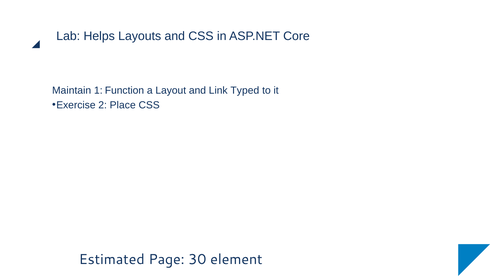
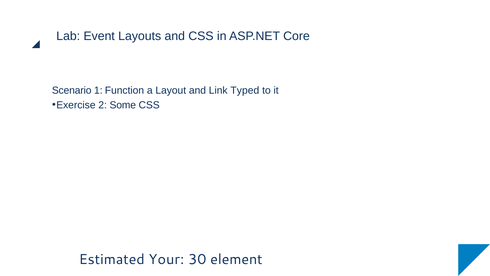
Helps: Helps -> Event (99, 36)
Maintain: Maintain -> Scenario (72, 90)
Place: Place -> Some (123, 105)
Page: Page -> Your (166, 259)
